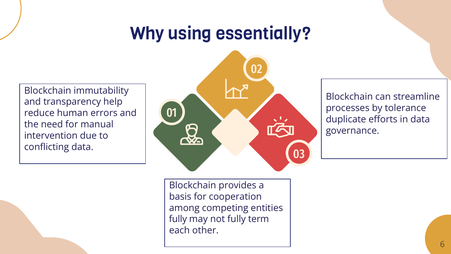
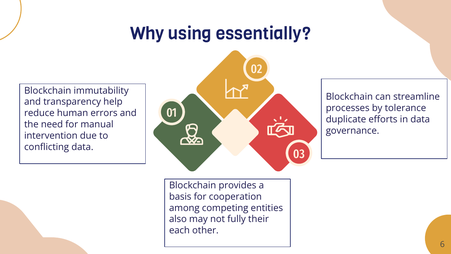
fully: fully -> also (178, 219)
term: term -> their (259, 219)
